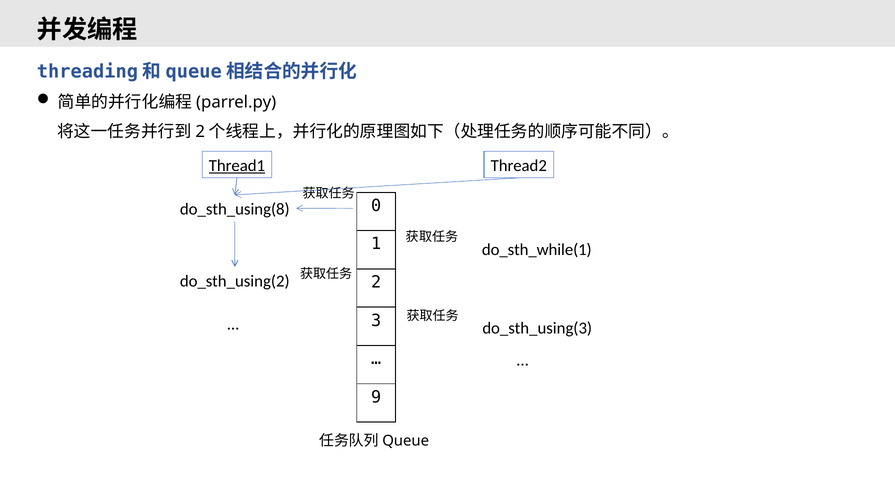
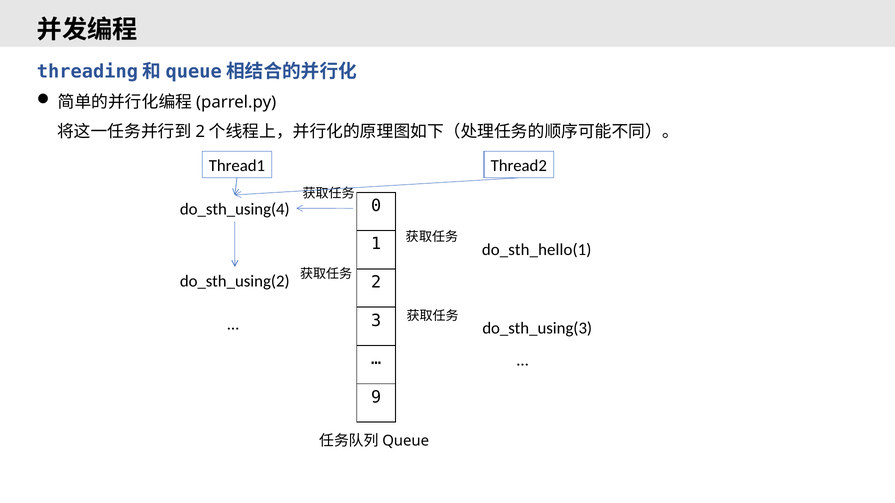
Thread1 underline: present -> none (237, 166)
do_sth_using(8: do_sth_using(8 -> do_sth_using(4 (235, 210)
do_sth_while(1: do_sth_while(1 -> do_sth_hello(1 (537, 250)
